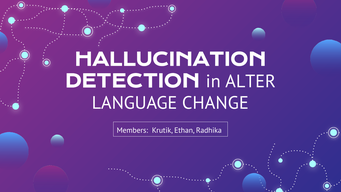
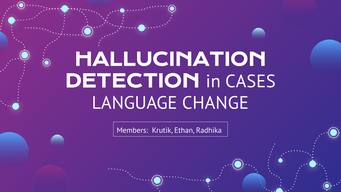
ALTER: ALTER -> CASES (251, 81)
